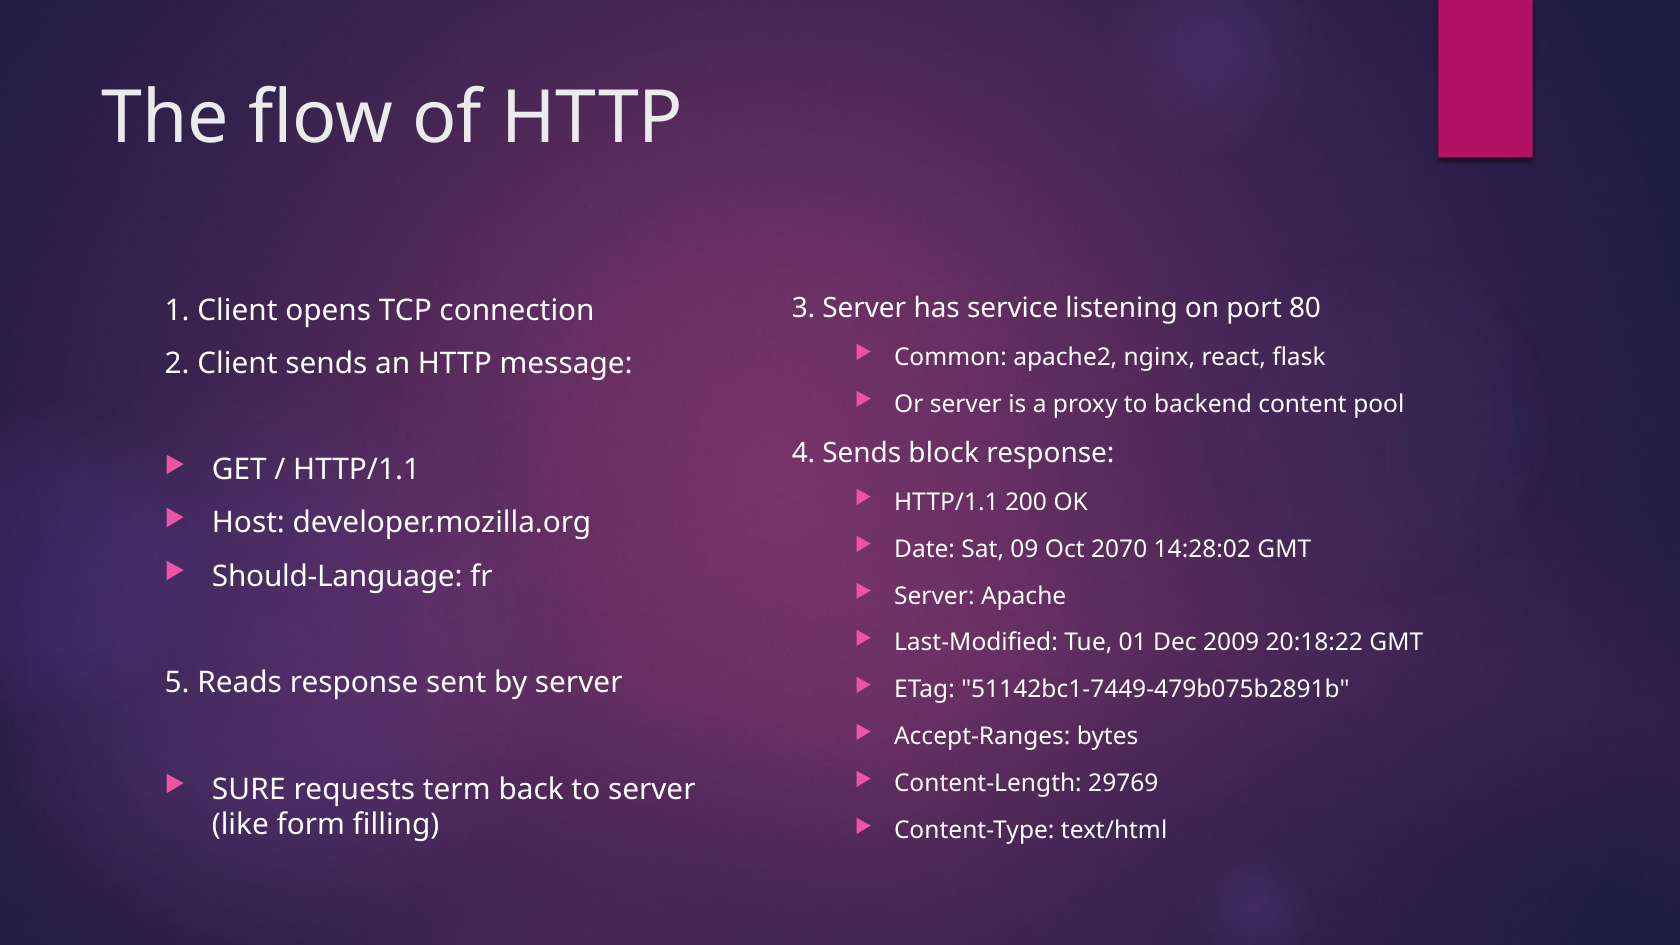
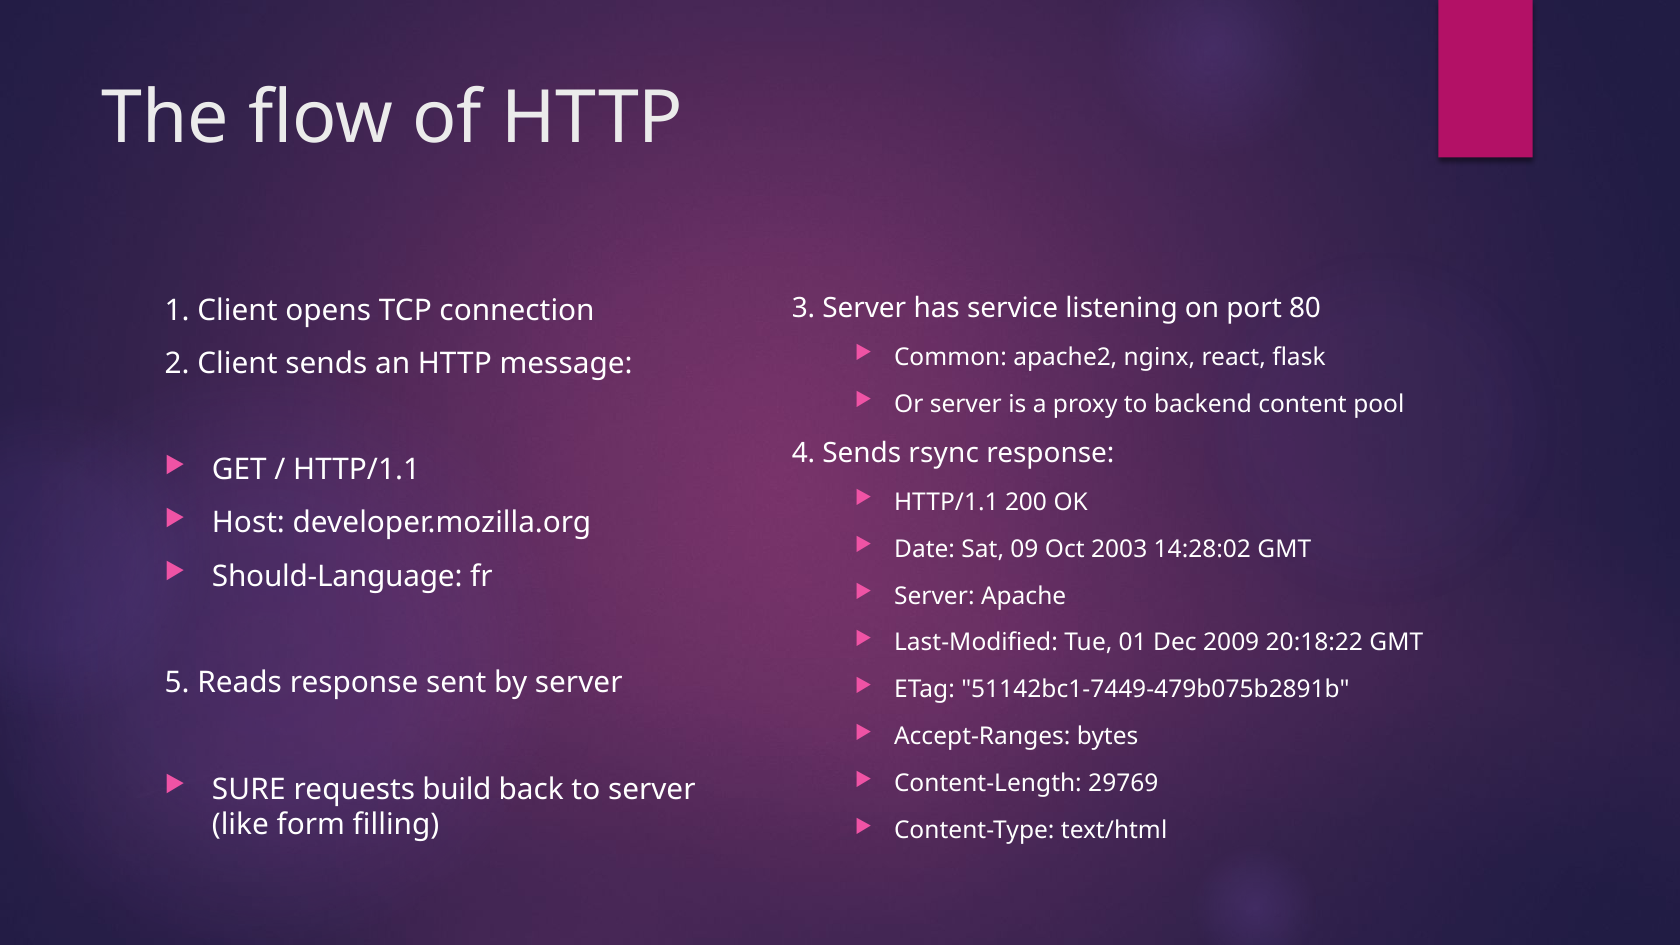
block: block -> rsync (944, 453)
2070: 2070 -> 2003 (1119, 549)
term: term -> build (457, 789)
